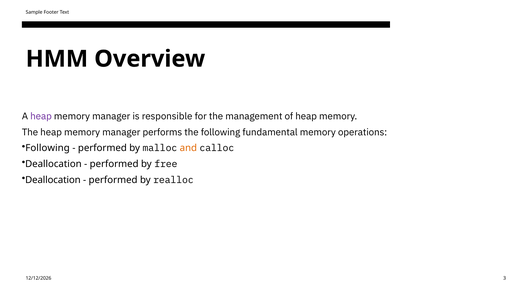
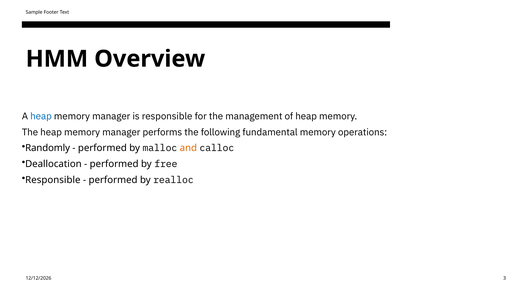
heap colour: purple -> blue (41, 116)
Following: Following -> Randomly (48, 148)
Deallocation: Deallocation -> Responsible (53, 180)
